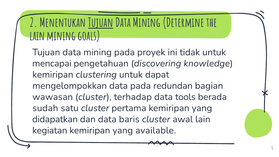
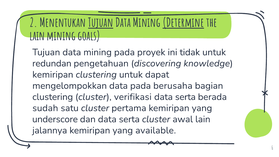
Determine underline: none -> present (183, 23)
mencapai: mencapai -> redundan (52, 63)
redundan: redundan -> berusaha (173, 86)
wawasan: wawasan -> clustering (53, 97)
terhadap: terhadap -> verifikasi (133, 97)
tools: tools -> serta (185, 97)
didapatkan: didapatkan -> underscore (55, 119)
dan data baris: baris -> serta (129, 119)
kegiatan: kegiatan -> jalannya (50, 130)
